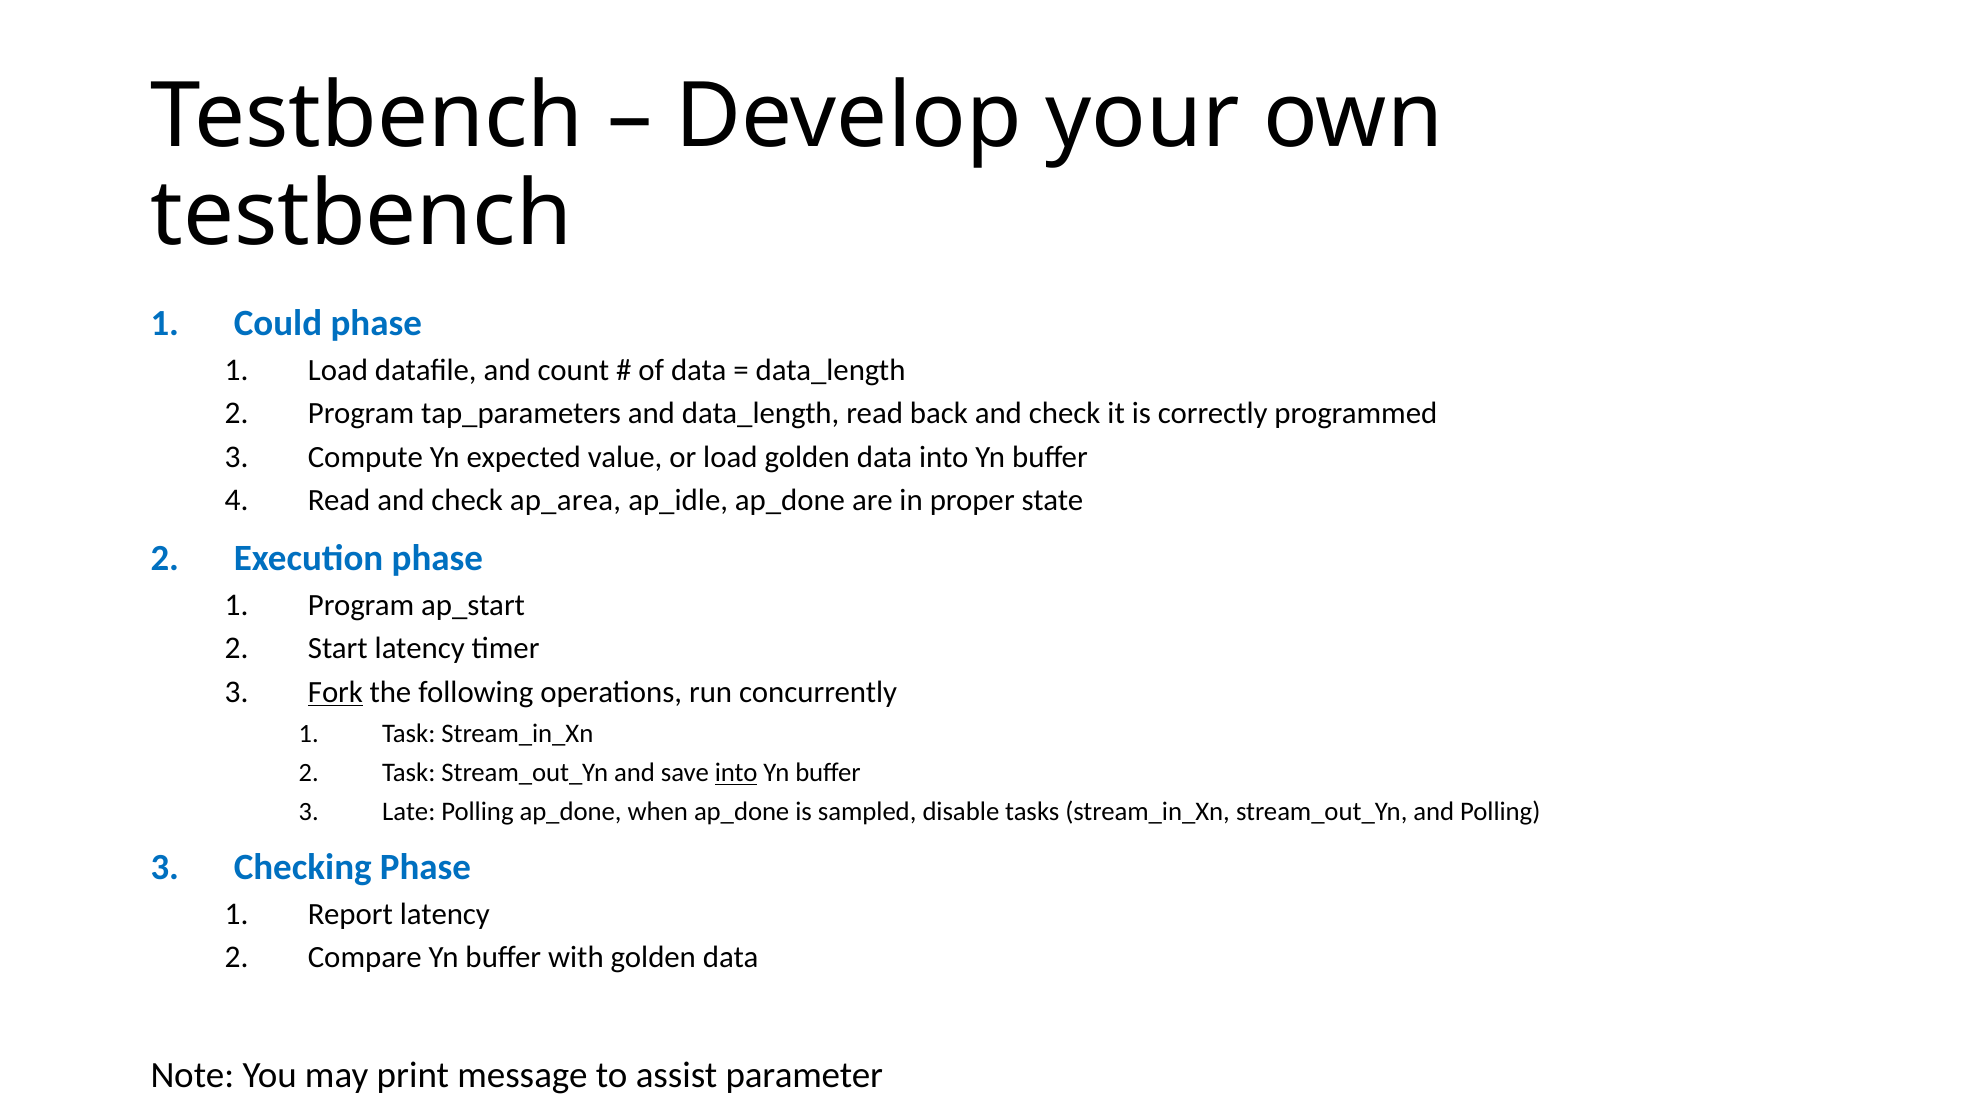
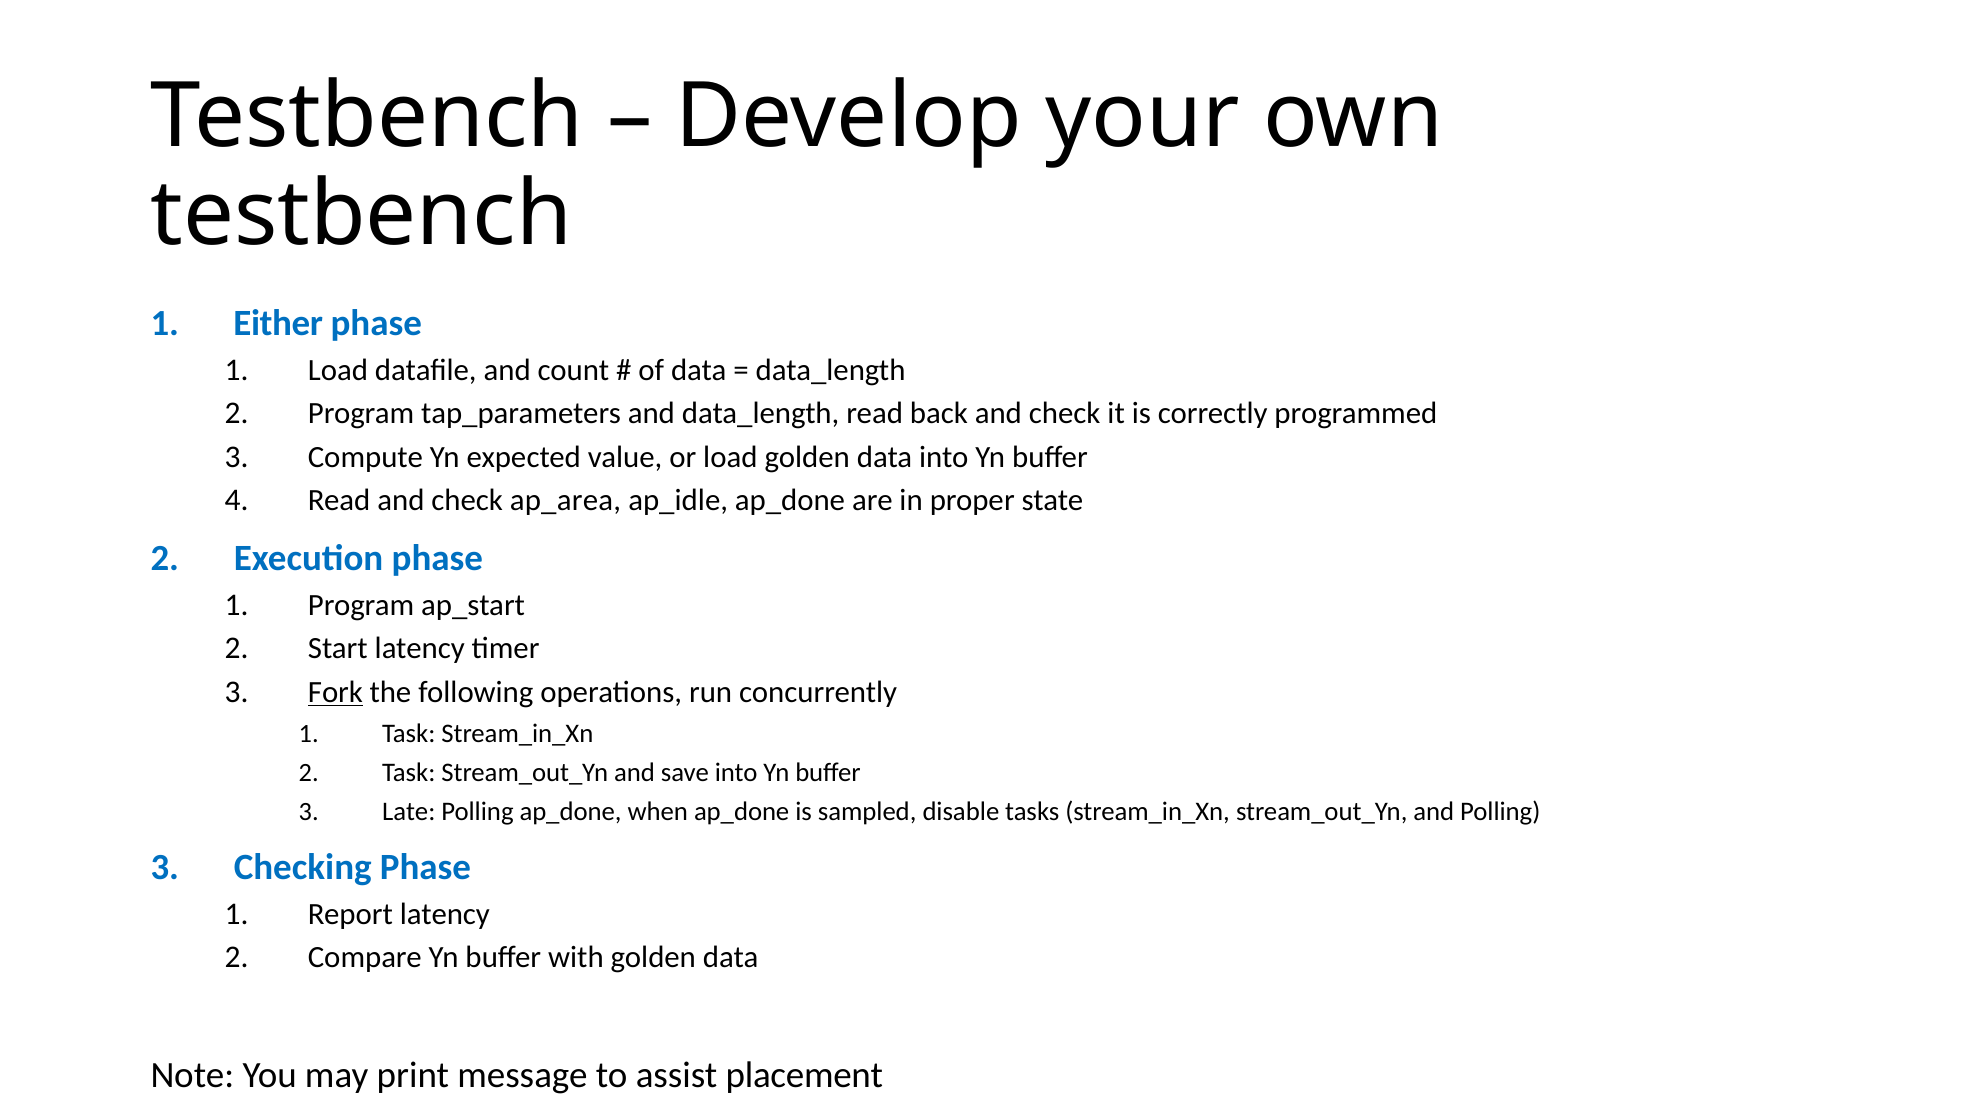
Could: Could -> Either (278, 323)
into underline: present -> none (736, 773)
parameter: parameter -> placement (804, 1075)
